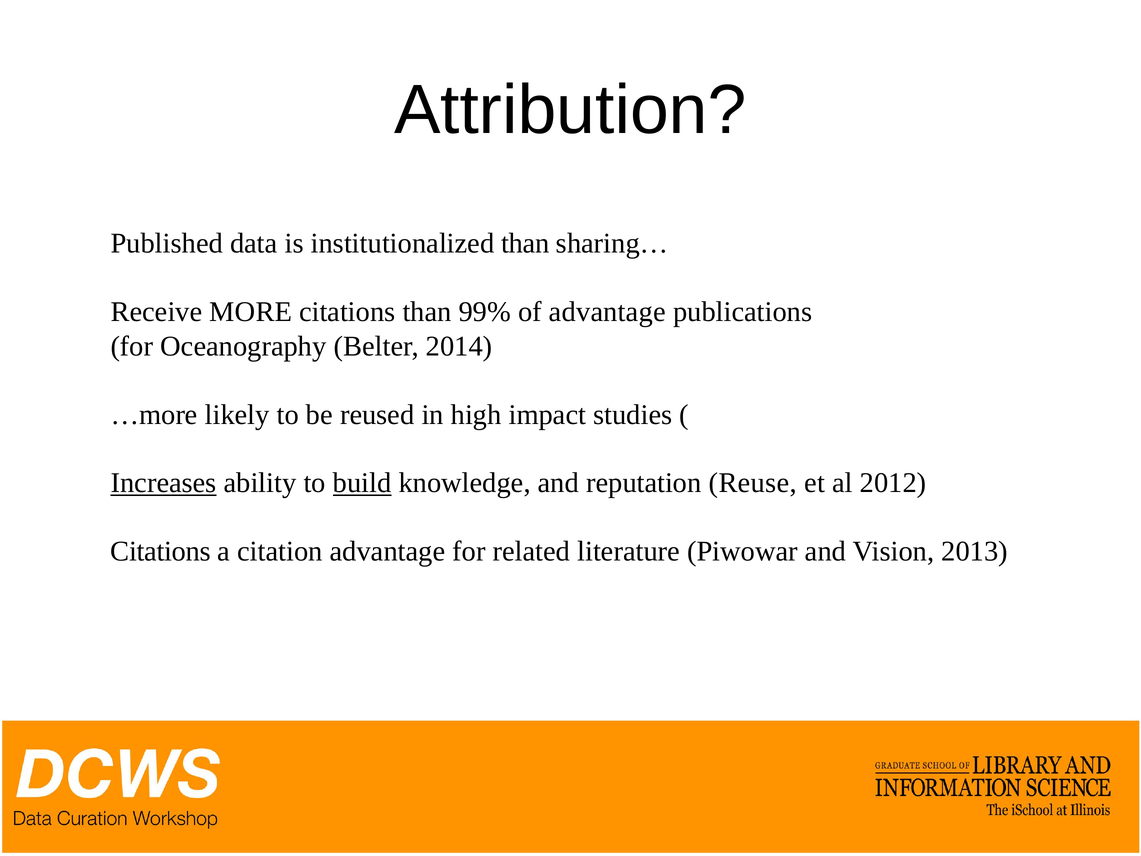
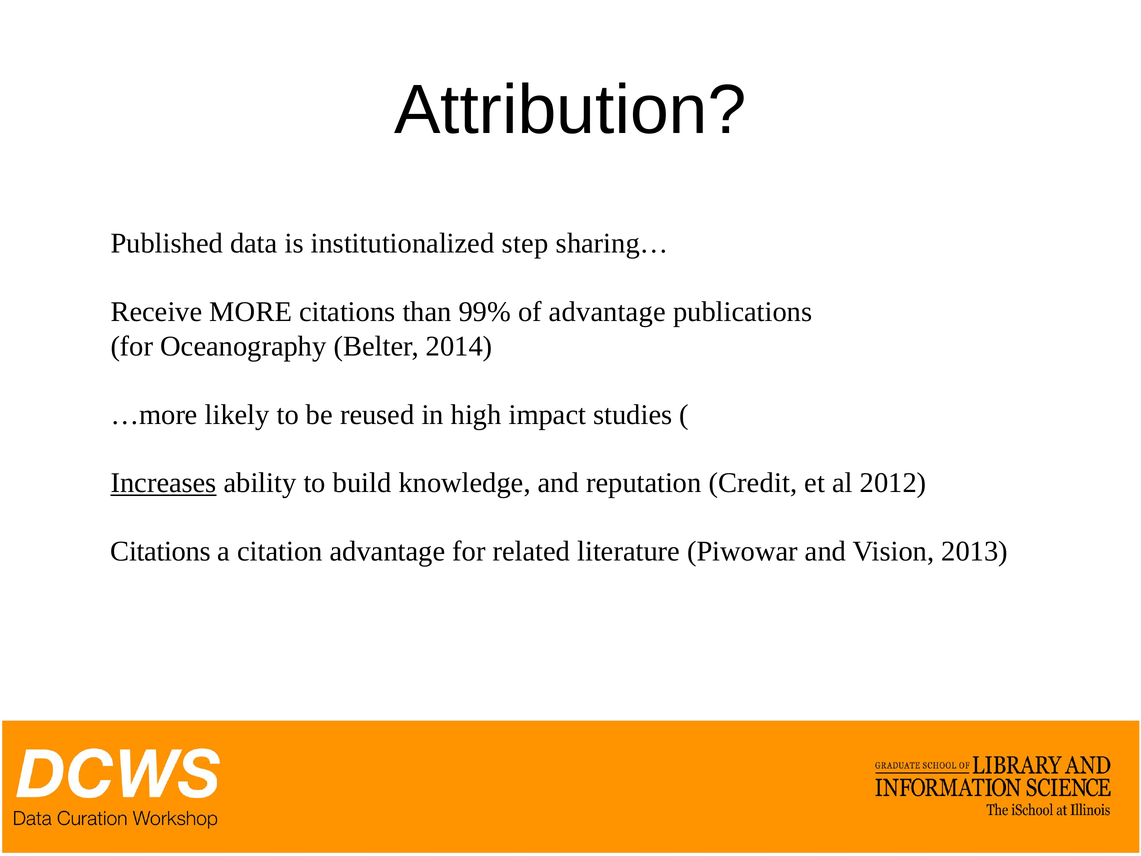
institutionalized than: than -> step (525, 243)
build underline: present -> none (362, 483)
Reuse: Reuse -> Credit (753, 483)
